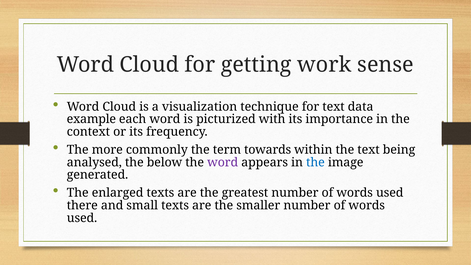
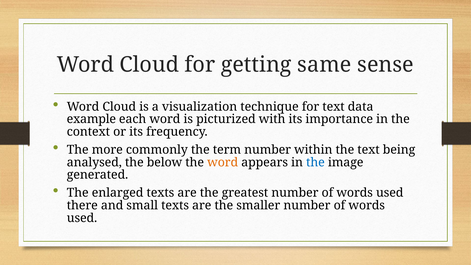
work: work -> same (324, 65)
term towards: towards -> number (268, 150)
word colour: purple -> orange (223, 162)
